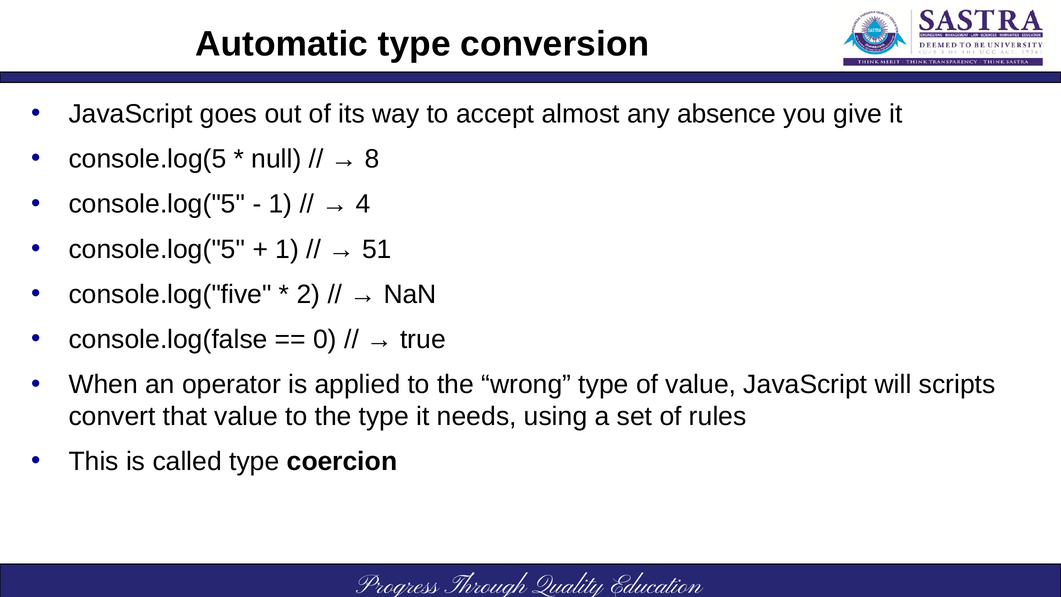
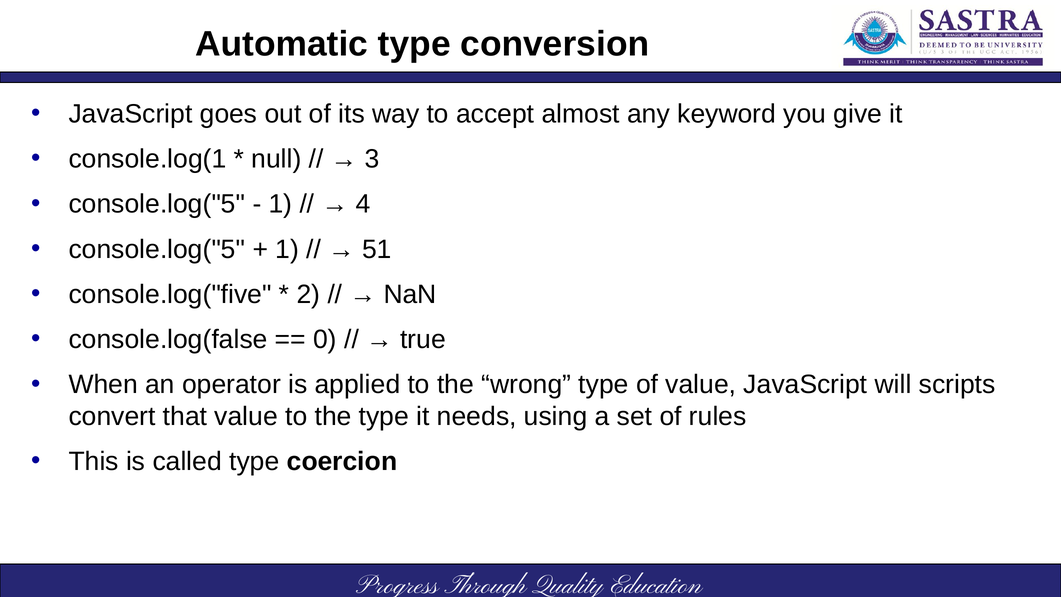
absence: absence -> keyword (727, 114)
console.log(5: console.log(5 -> console.log(1 (147, 159)
8: 8 -> 3 (372, 159)
